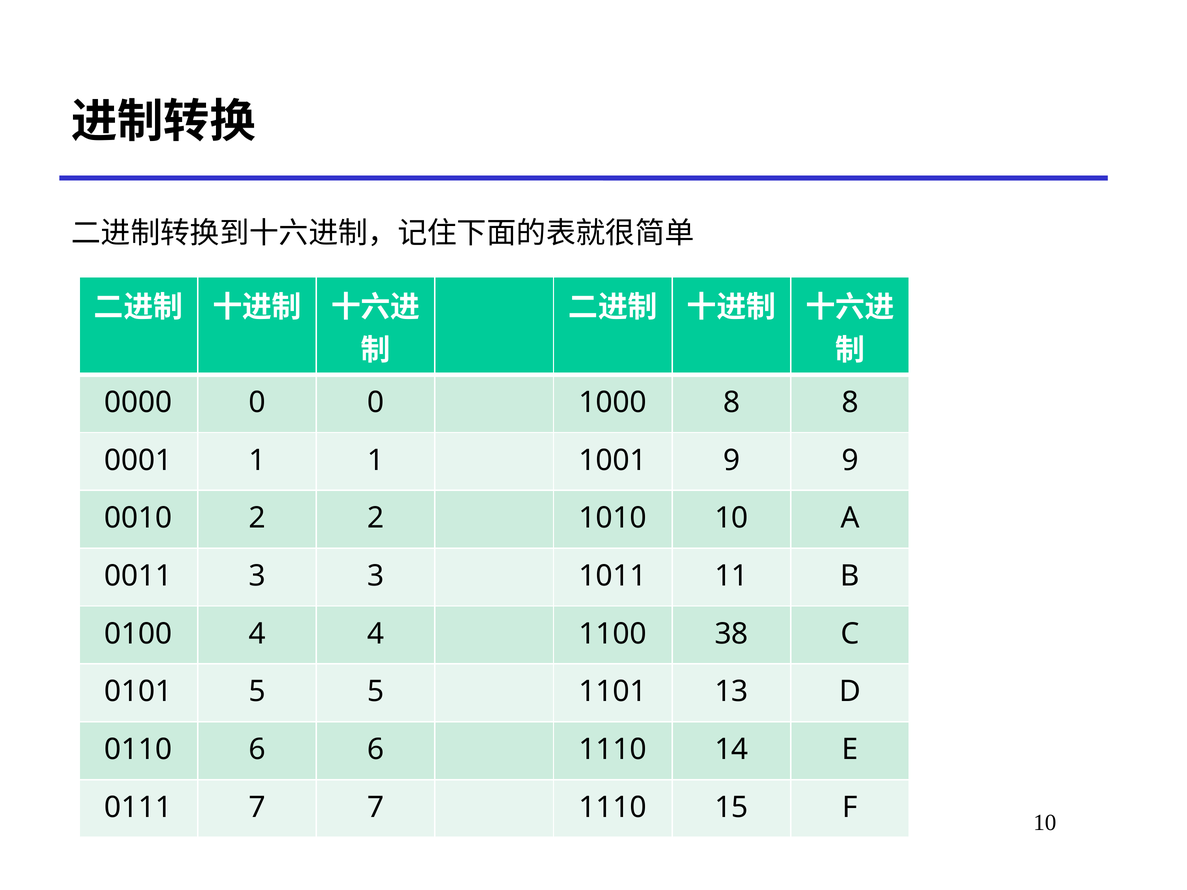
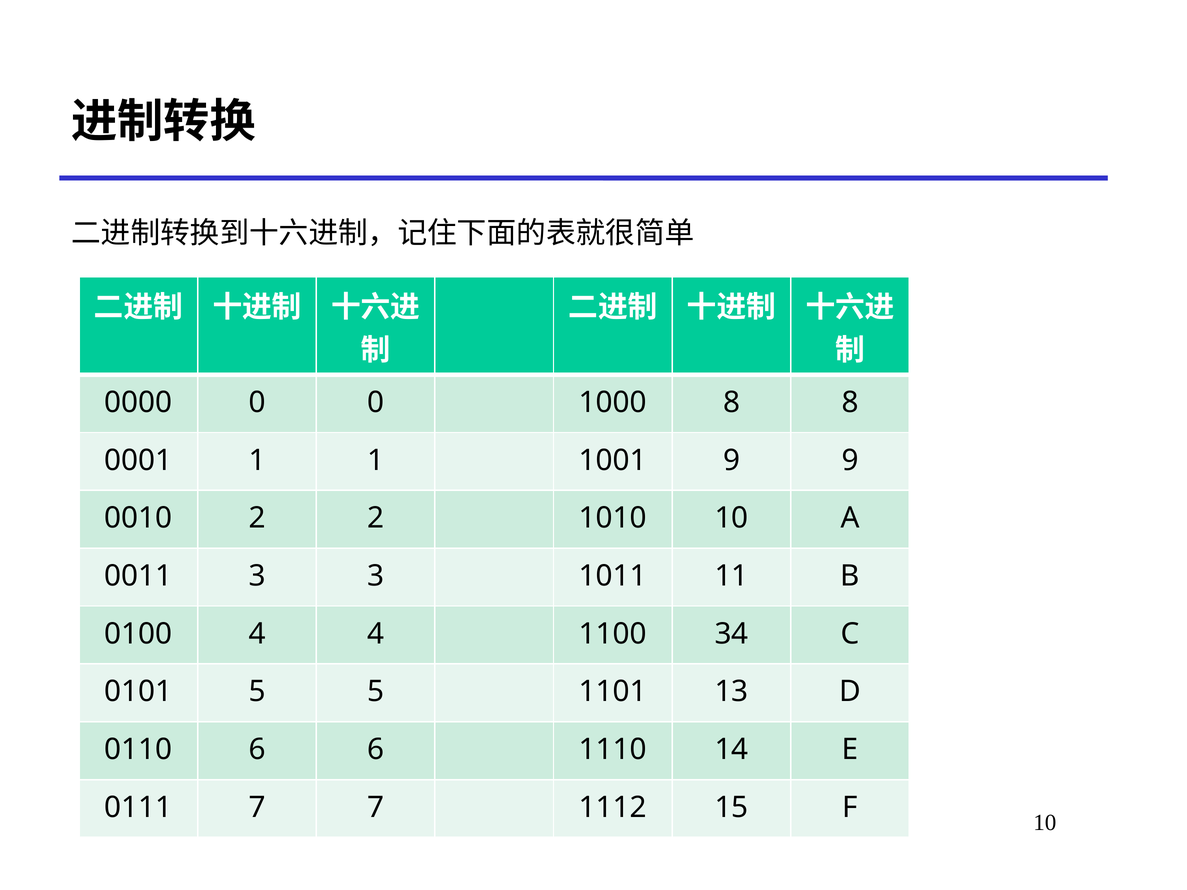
38: 38 -> 34 (731, 634)
7 1110: 1110 -> 1112 (613, 808)
